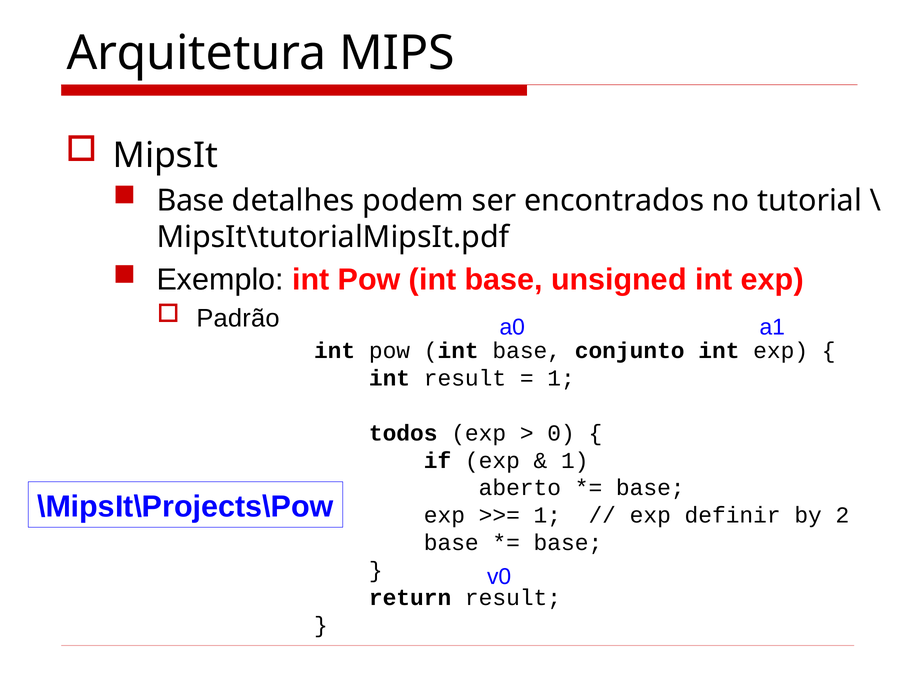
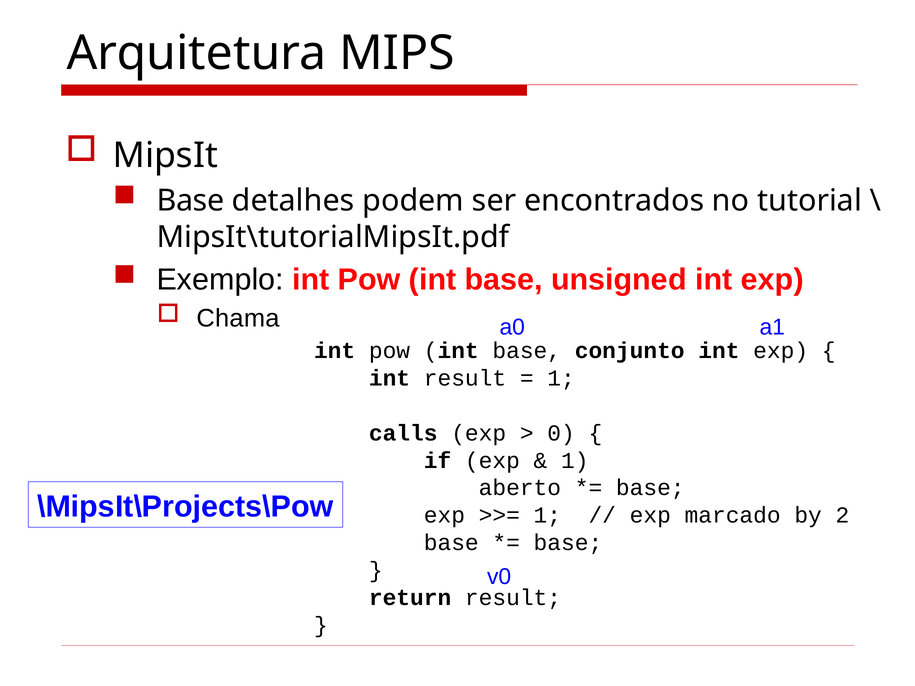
Padrão: Padrão -> Chama (238, 318)
todos: todos -> calls (403, 433)
definir: definir -> marcado (733, 516)
